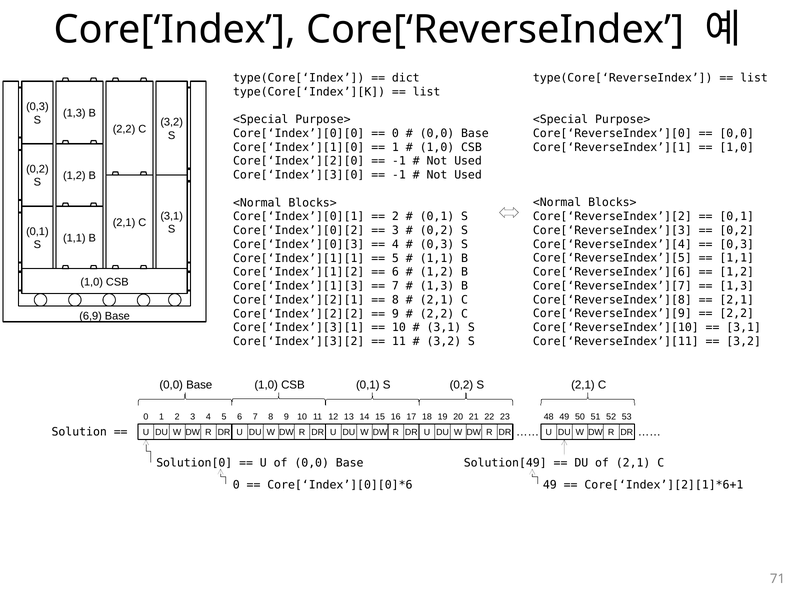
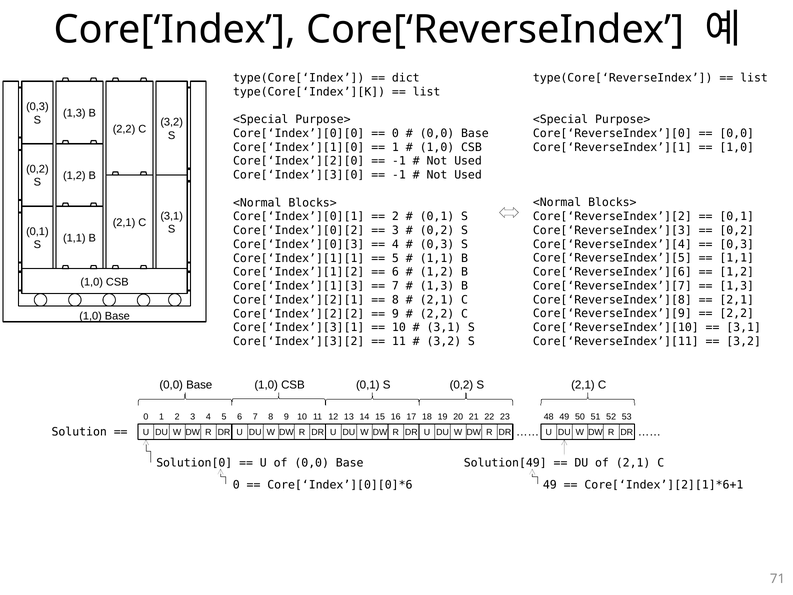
6,9: 6,9 -> 1,0 (91, 316)
